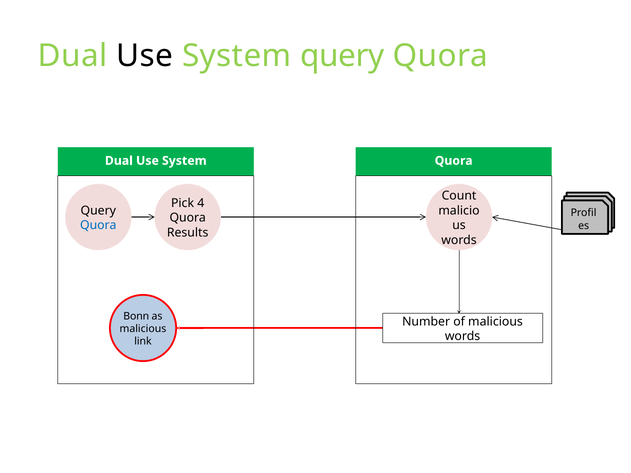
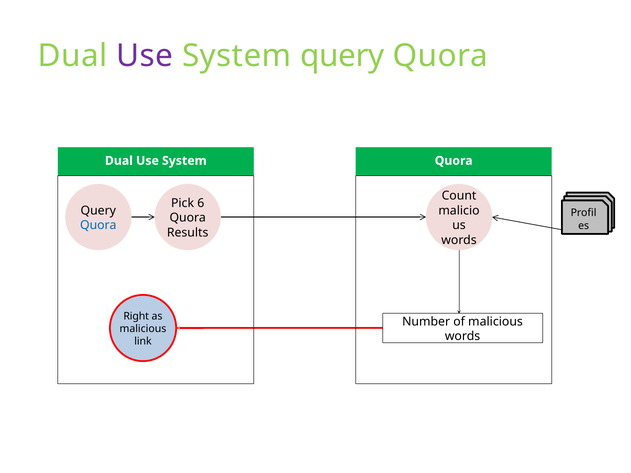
Use colour: black -> purple (145, 56)
4: 4 -> 6 (201, 203)
Bonn: Bonn -> Right (136, 316)
